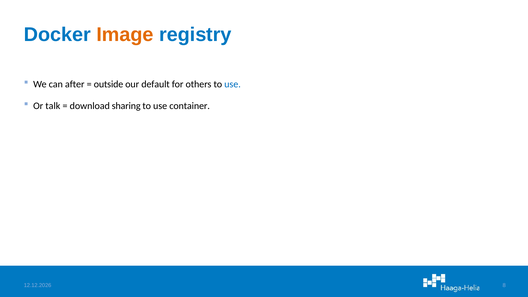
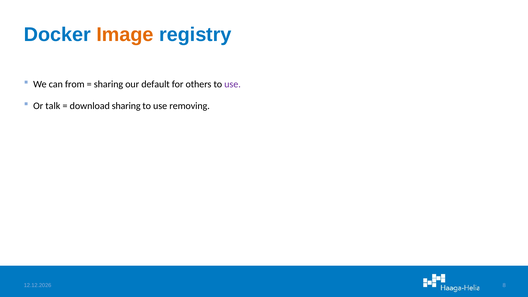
after: after -> from (75, 84)
outside: outside -> sharing (108, 84)
use colour: blue -> purple (233, 84)
container: container -> removing (190, 106)
